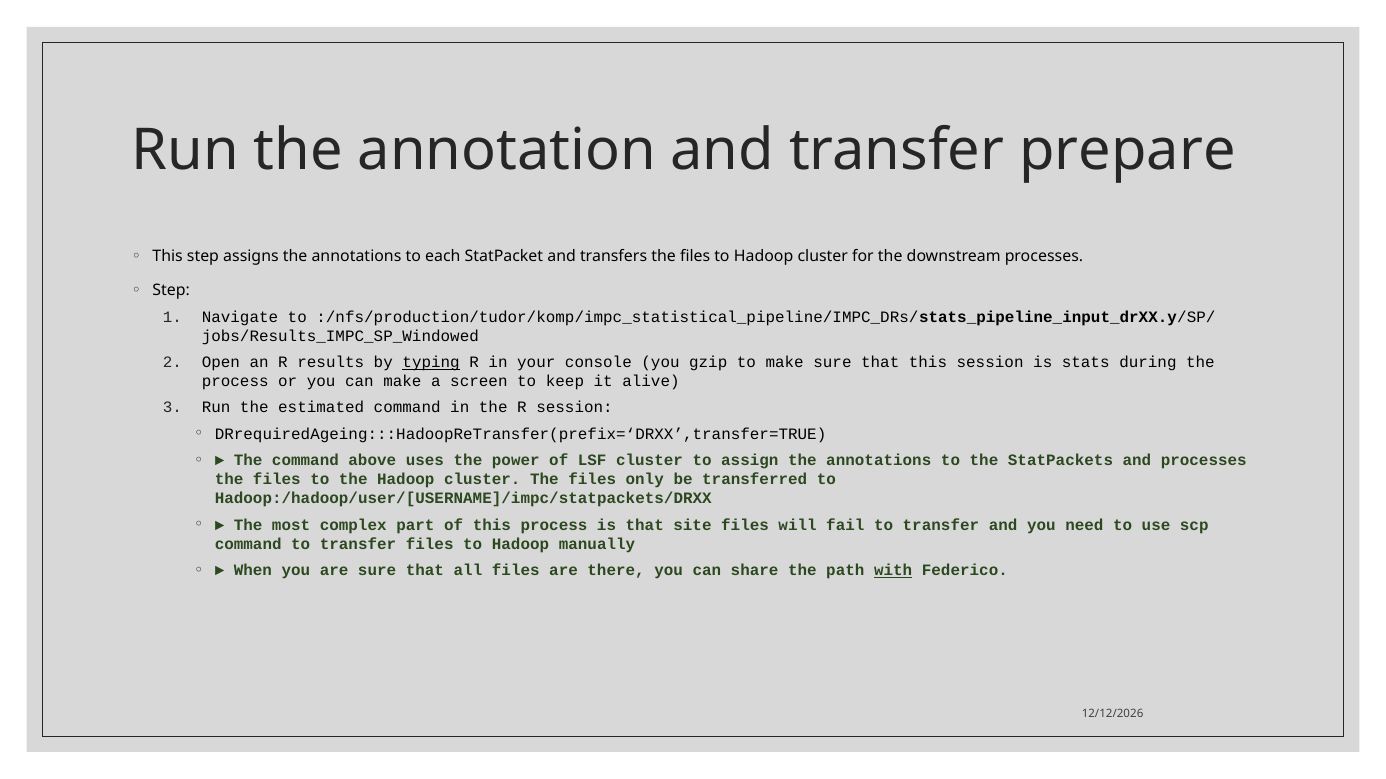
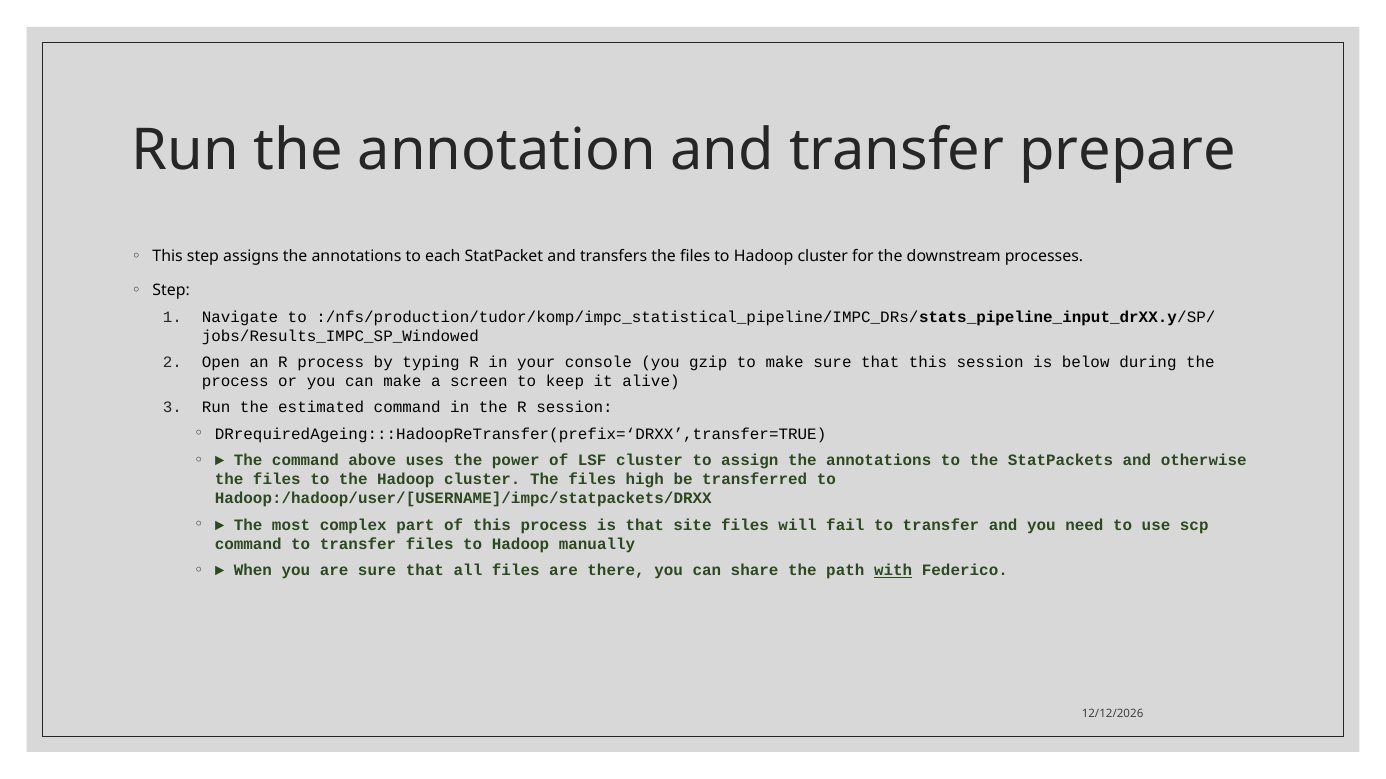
R results: results -> process (331, 363)
typing underline: present -> none (431, 363)
stats: stats -> below (1086, 363)
and processes: processes -> otherwise (1204, 461)
only: only -> high (645, 480)
